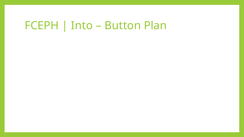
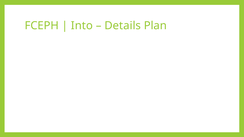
Button: Button -> Details (123, 26)
